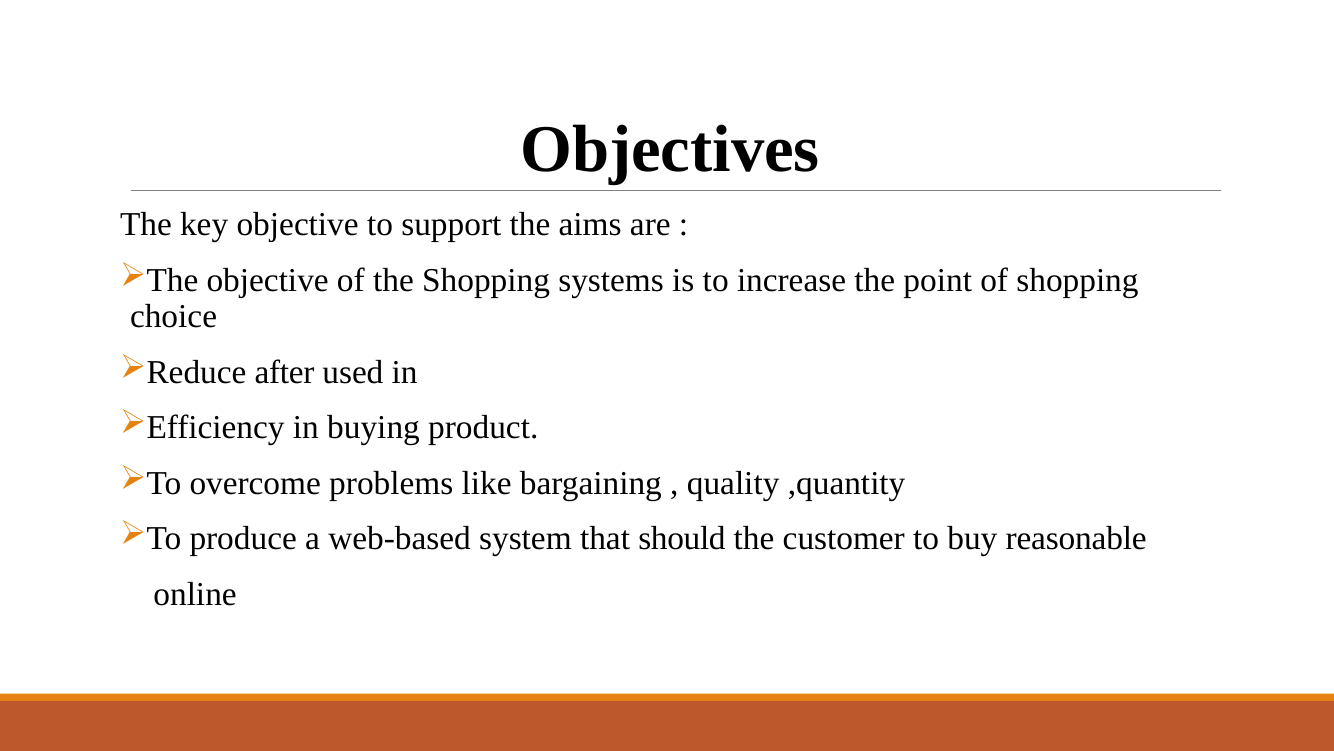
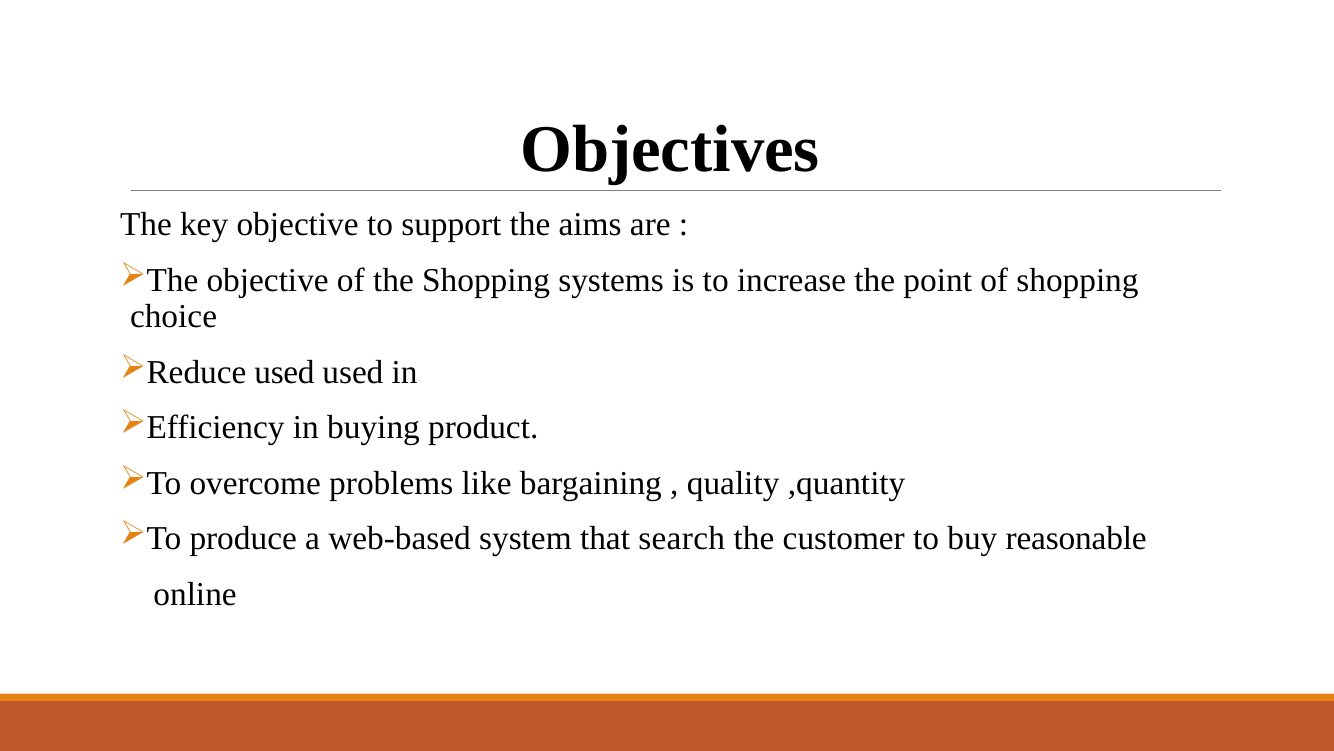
after: after -> used (285, 372)
should: should -> search (682, 538)
